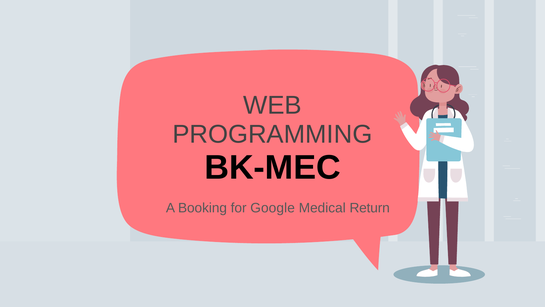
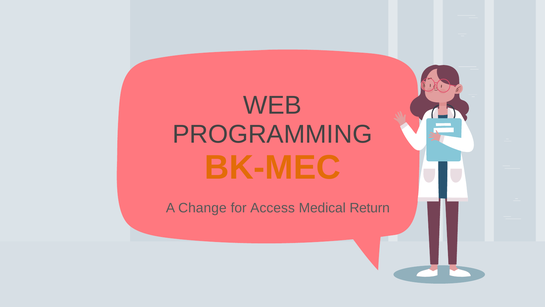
BK-MEC colour: black -> orange (273, 167)
Booking: Booking -> Change (202, 208)
Google: Google -> Access (273, 208)
